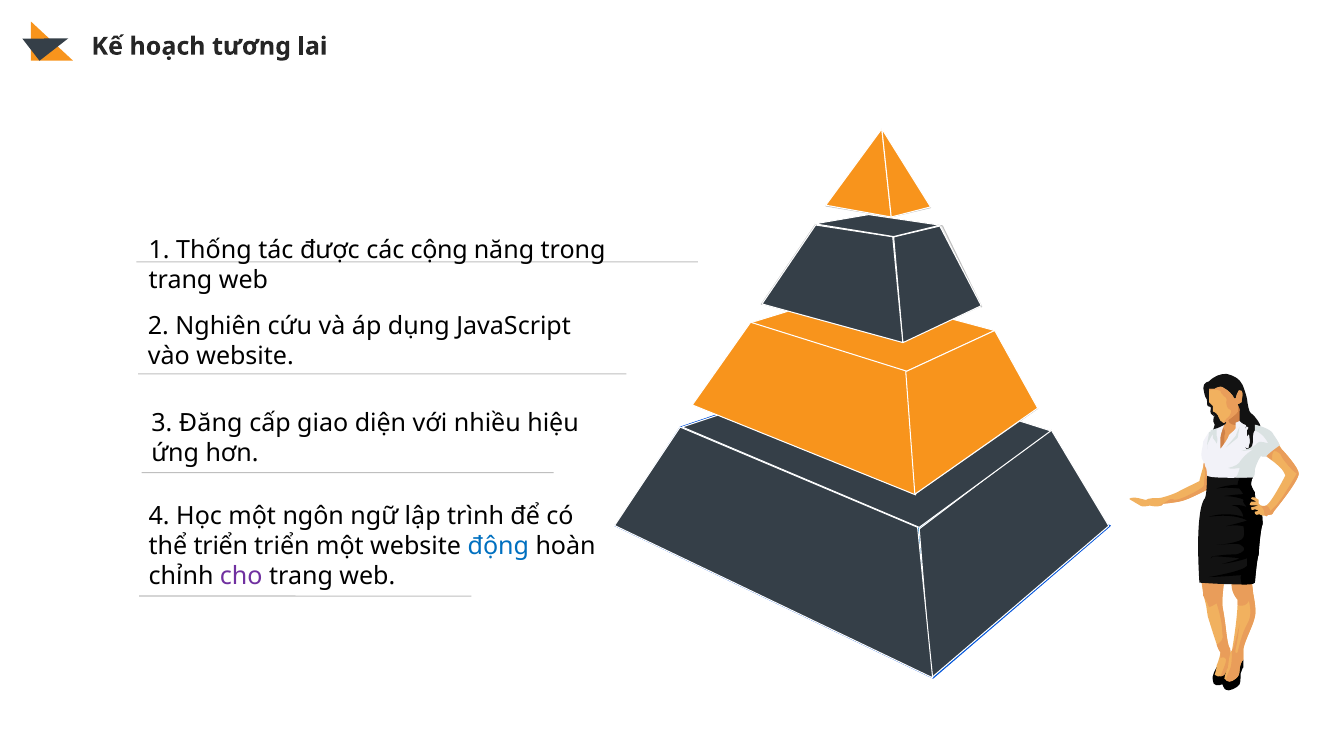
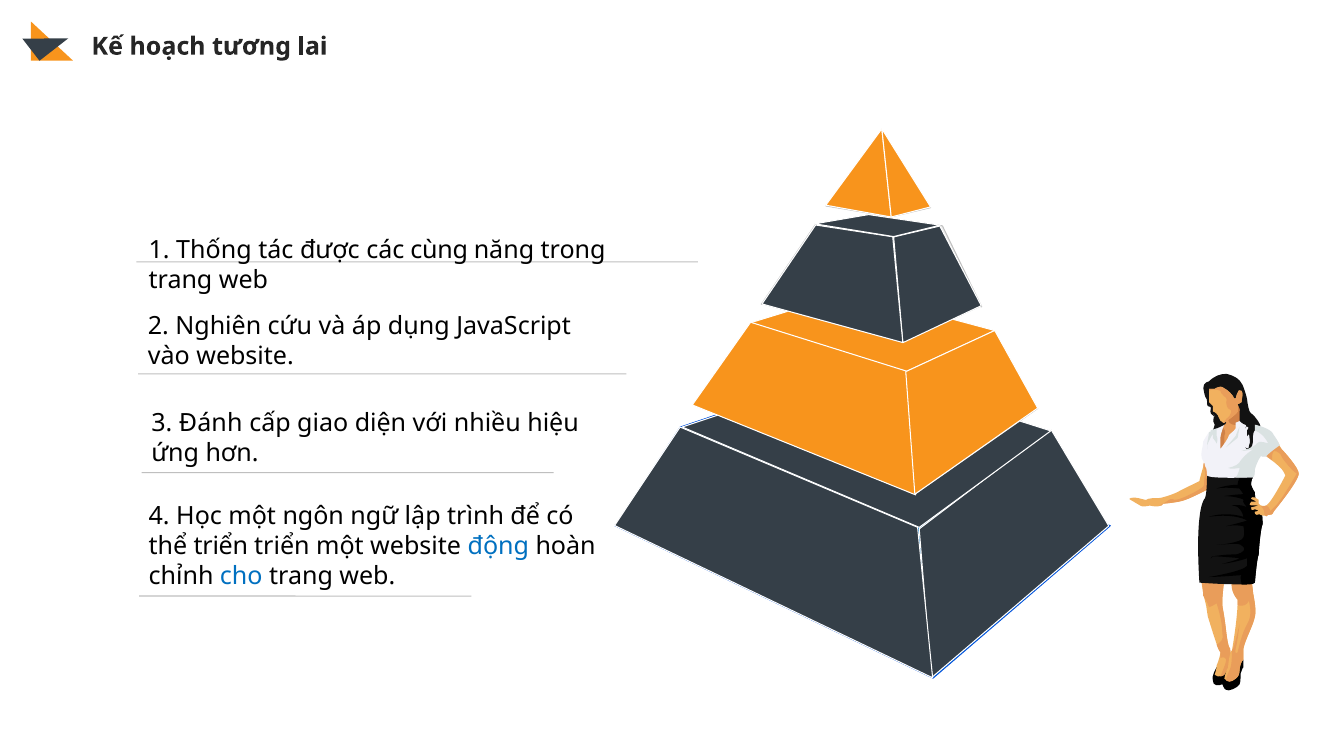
cộng: cộng -> cùng (439, 250)
Đăng: Đăng -> Đánh (211, 423)
cho colour: purple -> blue (241, 576)
